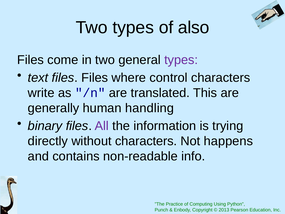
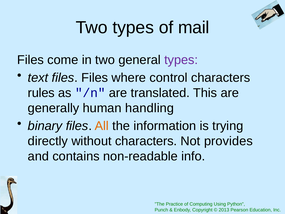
also: also -> mail (194, 28)
write: write -> rules (41, 93)
All colour: purple -> orange (102, 126)
happens: happens -> provides (228, 141)
